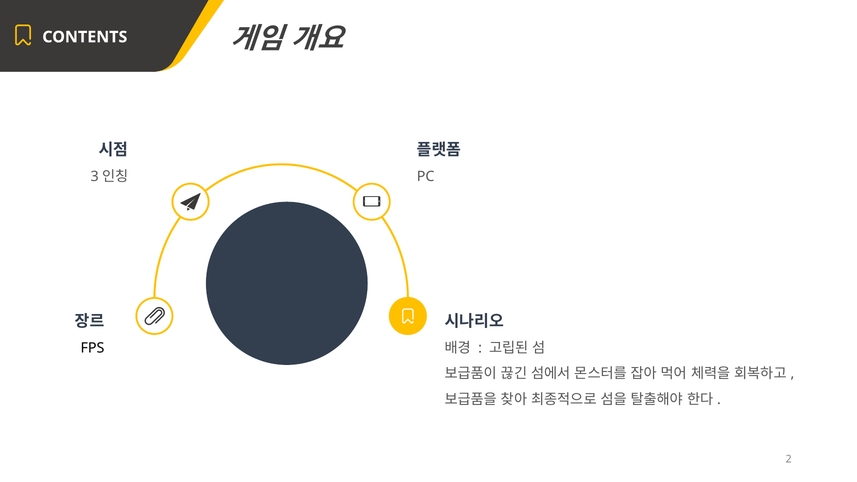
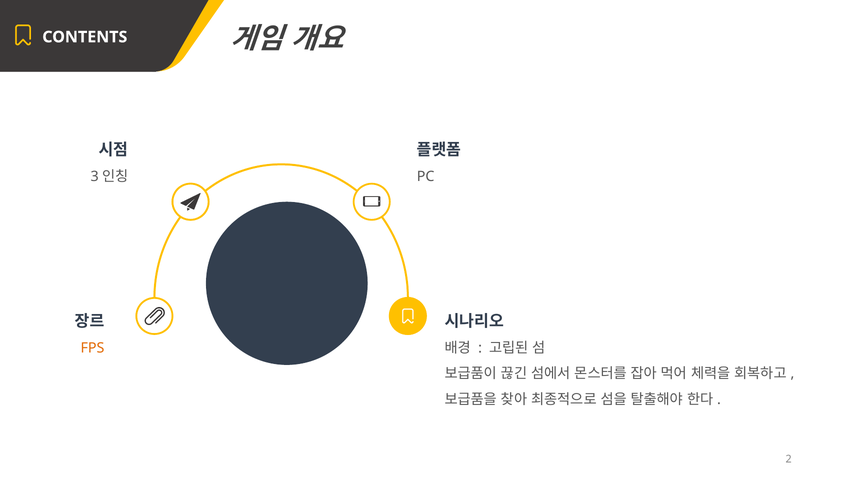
FPS colour: black -> orange (92, 348)
